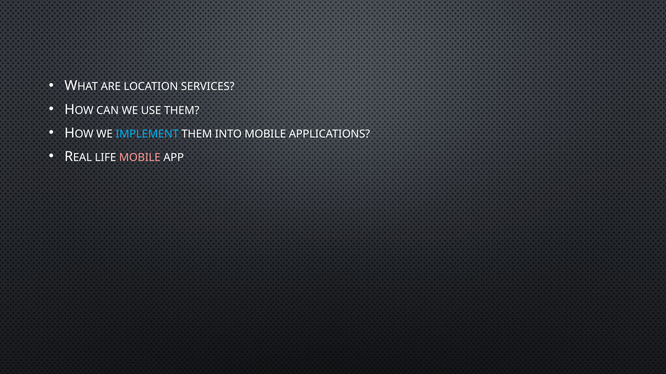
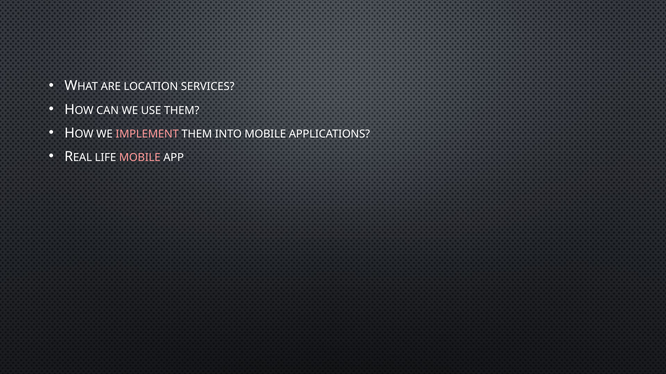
IMPLEMENT colour: light blue -> pink (147, 134)
